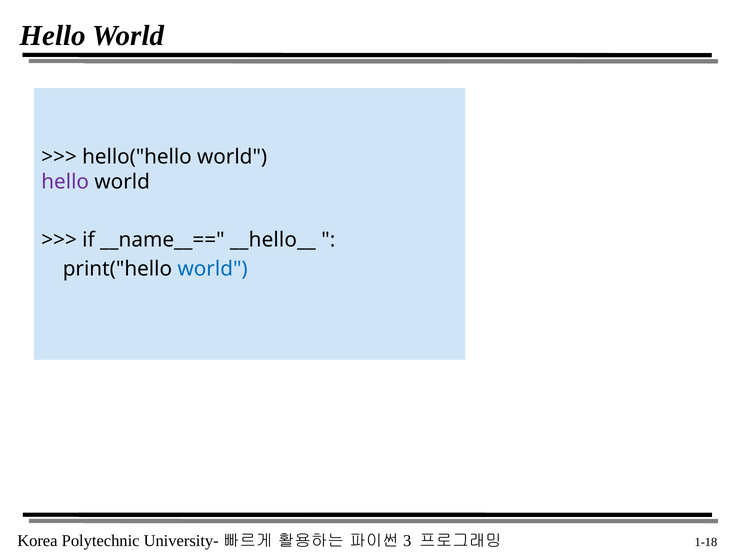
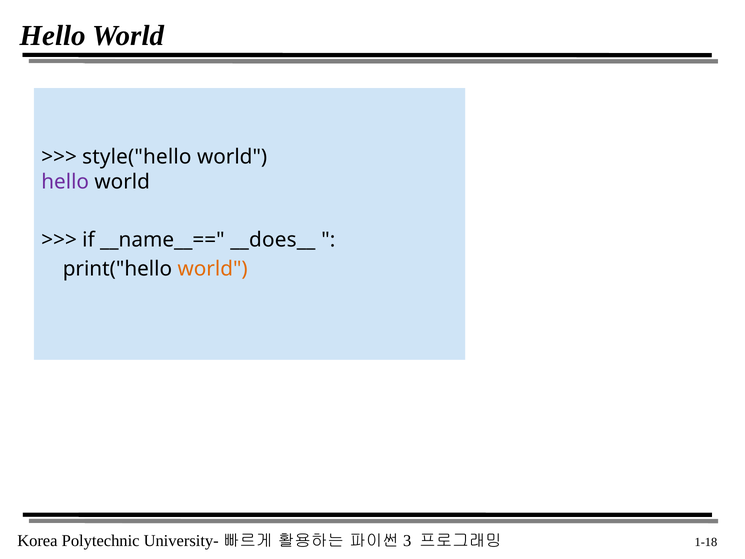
hello("hello: hello("hello -> style("hello (137, 157)
__hello__: __hello__ -> __does__ (273, 240)
world colour: blue -> orange (213, 269)
